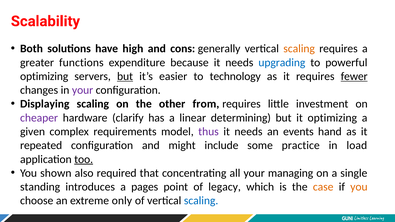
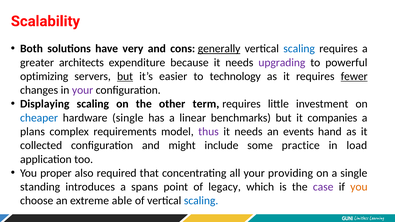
high: high -> very (133, 49)
generally underline: none -> present (219, 49)
scaling colour: orange -> blue (299, 49)
functions: functions -> architects (81, 63)
upgrading colour: blue -> purple (282, 63)
from: from -> term (206, 104)
cheaper colour: purple -> blue (39, 118)
hardware clarify: clarify -> single (128, 118)
determining: determining -> benchmarks (241, 118)
it optimizing: optimizing -> companies (332, 118)
given: given -> plans (33, 132)
repeated: repeated -> collected (41, 146)
too underline: present -> none (84, 159)
shown: shown -> proper (56, 173)
managing: managing -> providing (290, 173)
pages: pages -> spans (145, 187)
case colour: orange -> purple (323, 187)
only: only -> able (122, 201)
